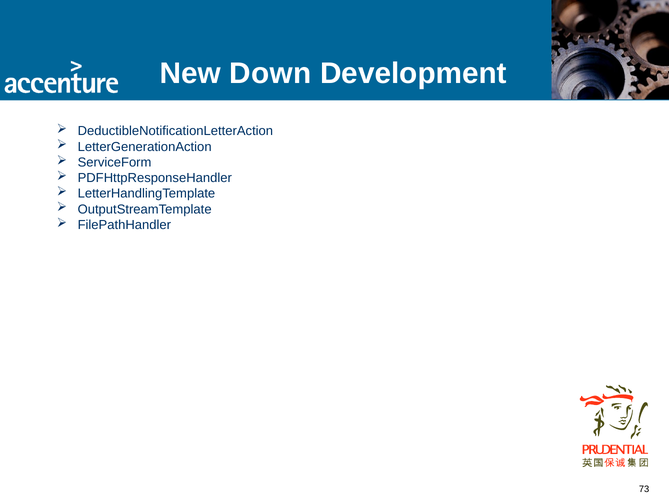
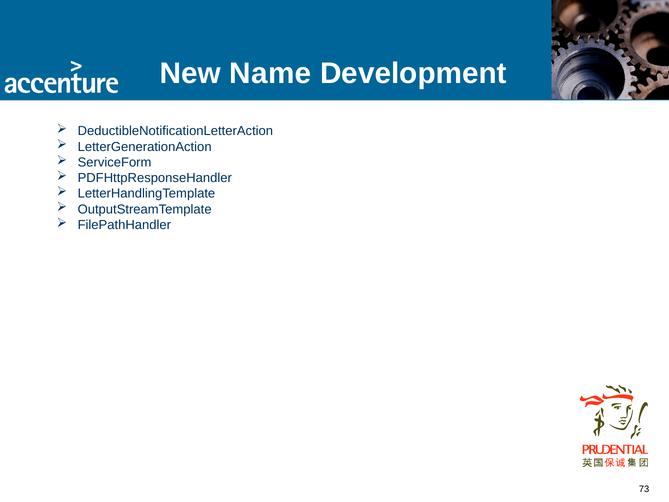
Down: Down -> Name (270, 74)
